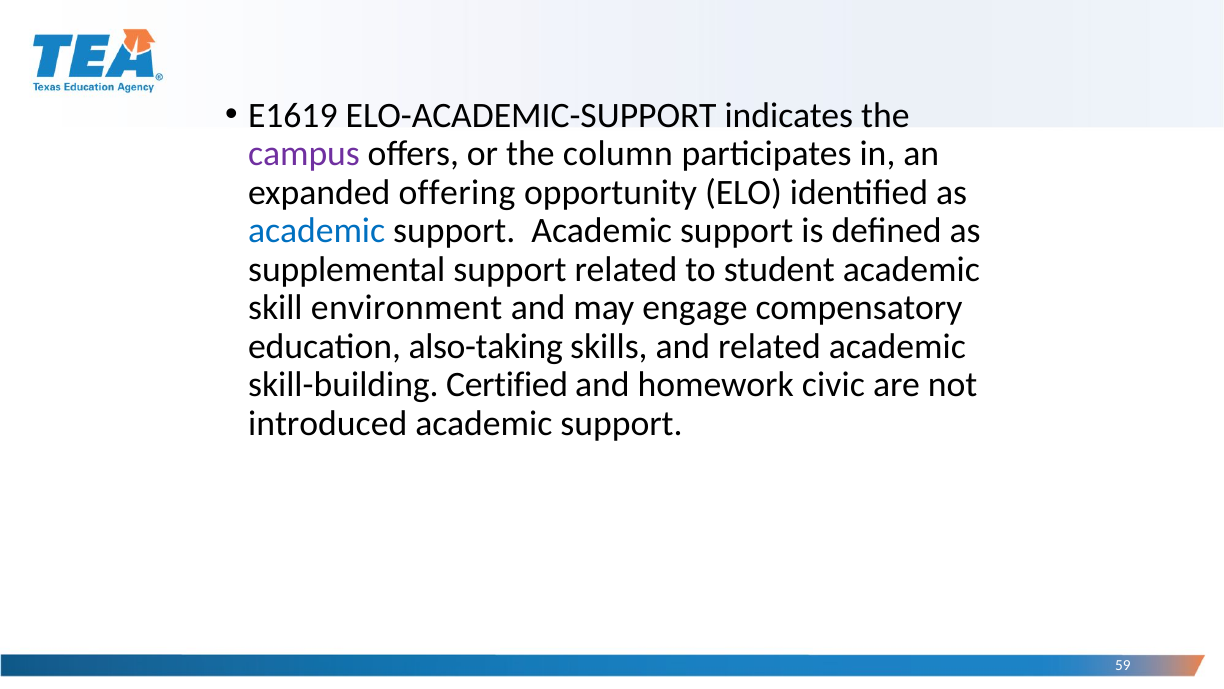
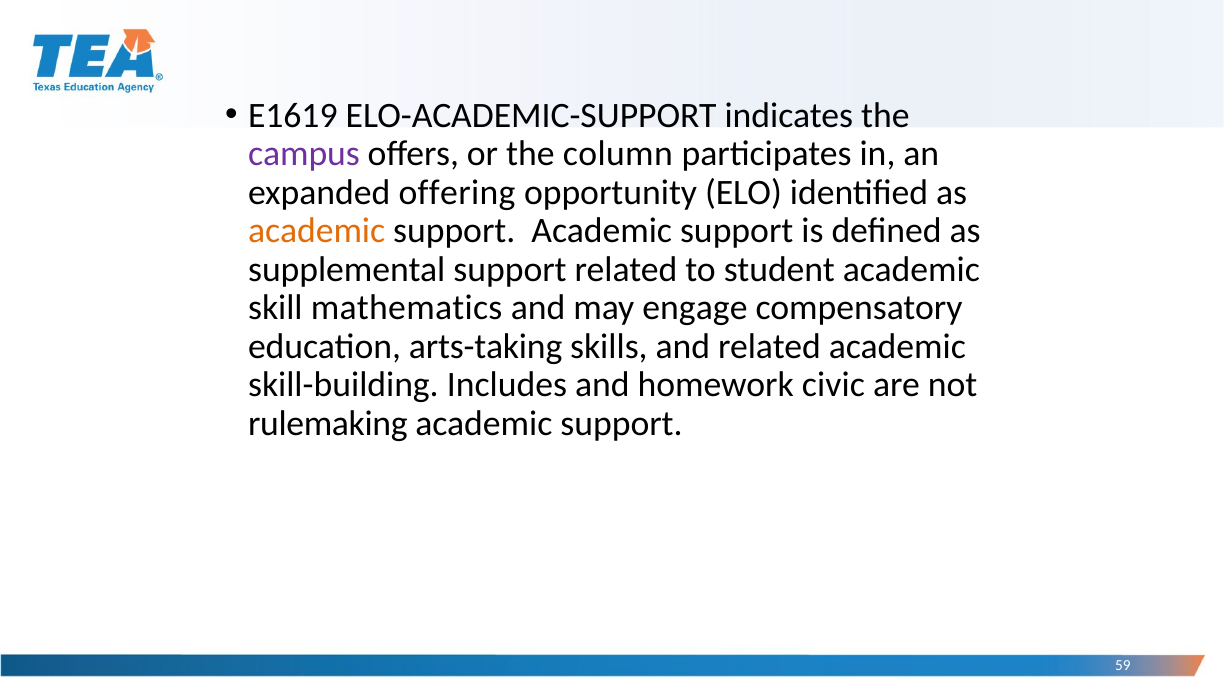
academic colour: blue -> orange (317, 231)
environment: environment -> mathematics (407, 308)
also-taking: also-taking -> arts-taking (486, 346)
Certified: Certified -> Includes (507, 385)
introduced: introduced -> rulemaking (328, 423)
